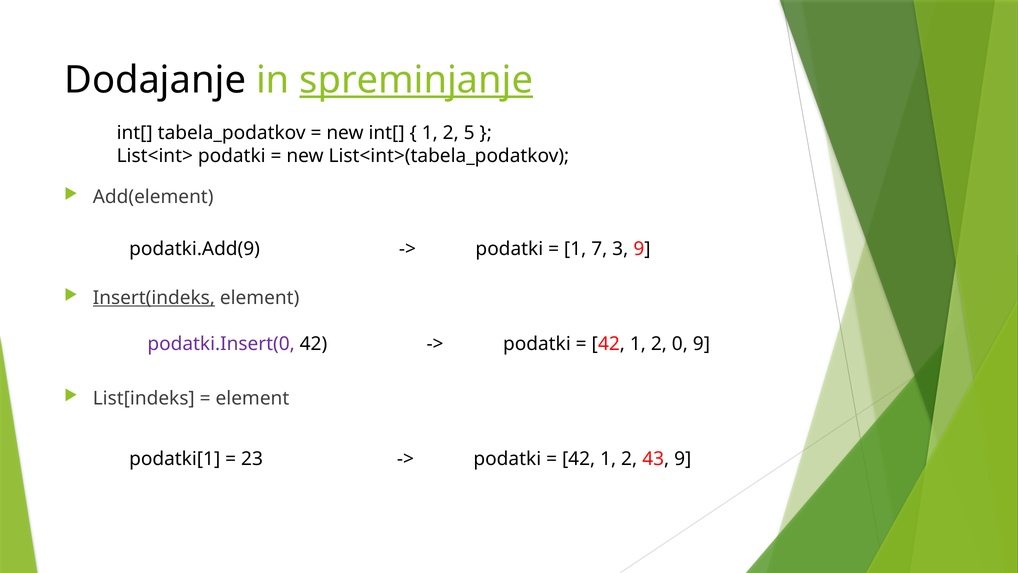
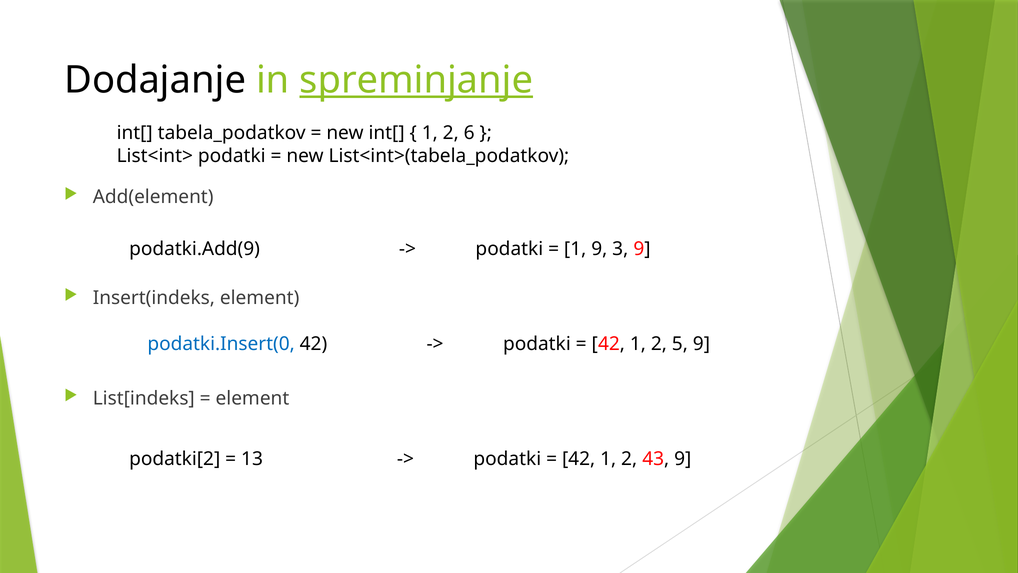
5: 5 -> 6 (469, 133)
1 7: 7 -> 9 (599, 249)
Insert(indeks underline: present -> none (154, 298)
podatki.Insert(0 colour: purple -> blue (221, 344)
0: 0 -> 5 (680, 344)
podatki[1: podatki[1 -> podatki[2 (175, 459)
23: 23 -> 13 (252, 459)
